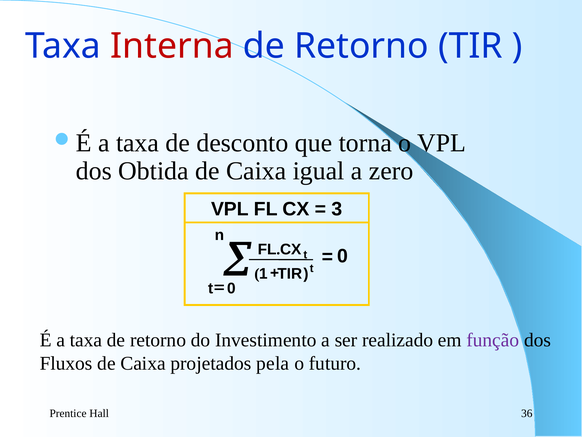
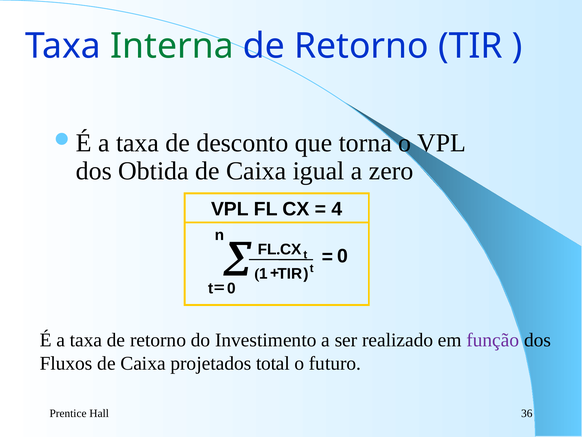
Interna colour: red -> green (172, 46)
3: 3 -> 4 (337, 209)
pela: pela -> total (273, 363)
